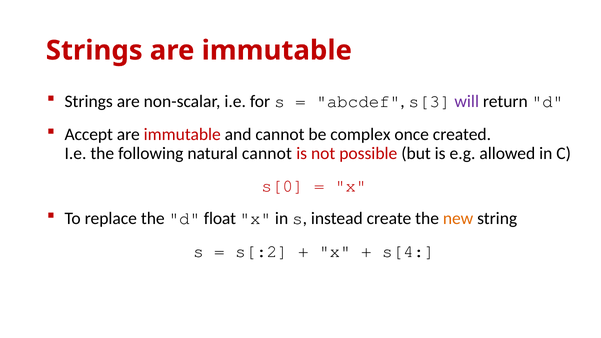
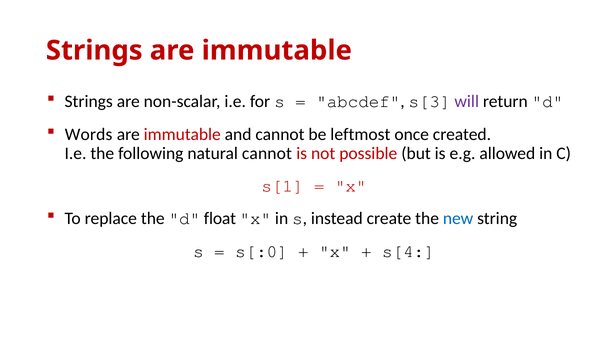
Accept: Accept -> Words (89, 134)
complex: complex -> leftmost (360, 134)
s[0: s[0 -> s[1 (282, 186)
new colour: orange -> blue (458, 219)
s[:2: s[:2 -> s[:0 (261, 251)
